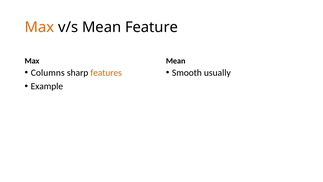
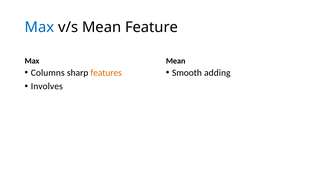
Max colour: orange -> blue (39, 27)
usually: usually -> adding (217, 73)
Example: Example -> Involves (47, 86)
